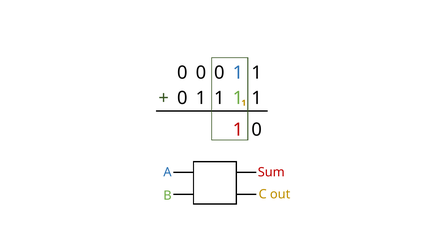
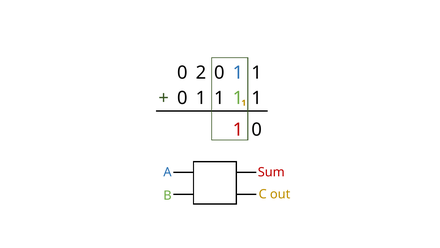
0: 0 -> 2 (201, 73)
